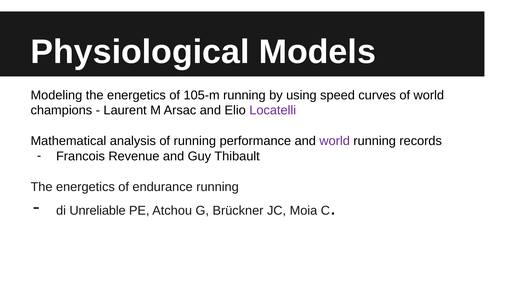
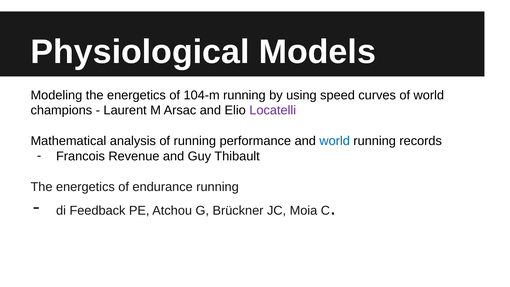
105-m: 105-m -> 104-m (202, 95)
world colour: purple -> blue (335, 141)
Unreliable: Unreliable -> Feedback (97, 211)
